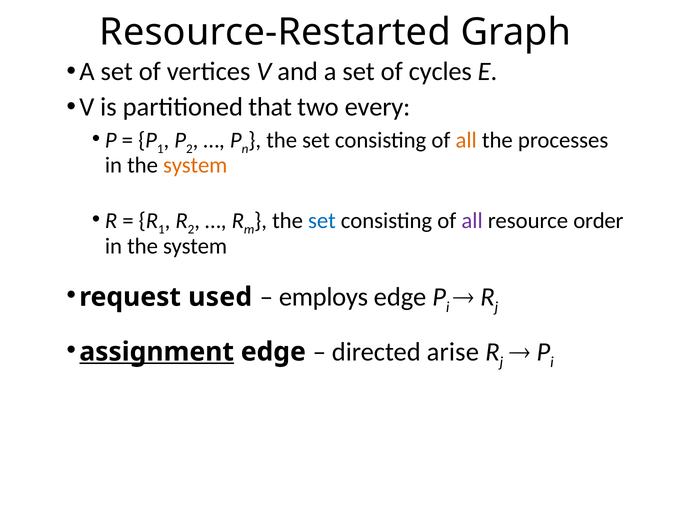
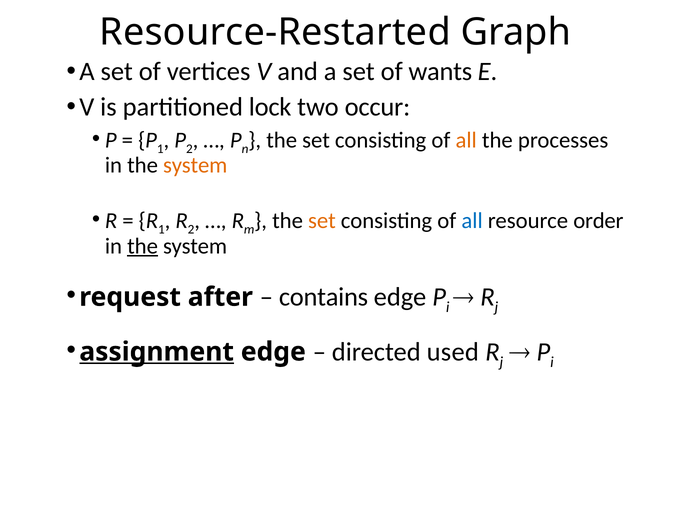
cycles: cycles -> wants (440, 71)
that: that -> lock (270, 107)
every: every -> occur (377, 107)
set colour: blue -> orange (322, 221)
all colour: purple -> blue (472, 221)
the underline: none -> present (143, 246)
used: used -> after (220, 297)
employs: employs -> contains (323, 297)
arise: arise -> used (453, 351)
